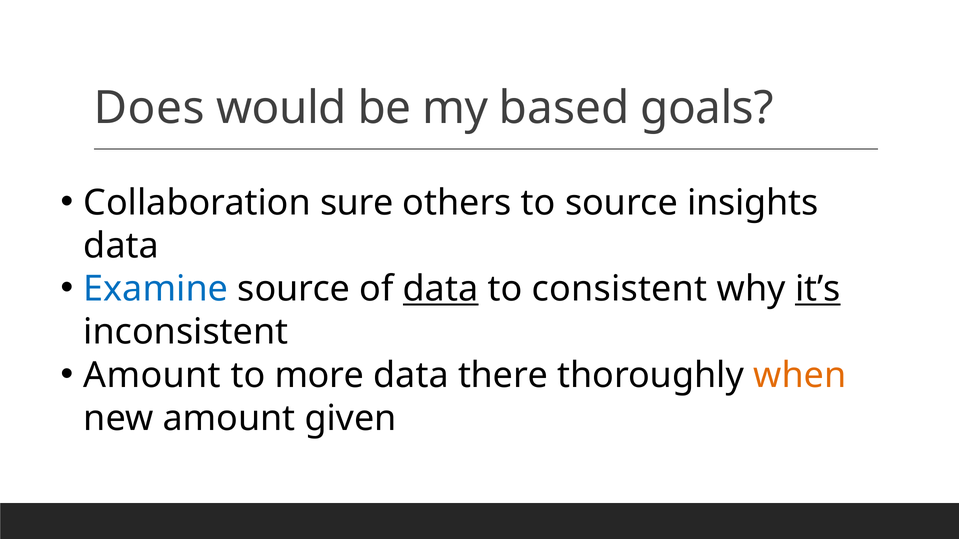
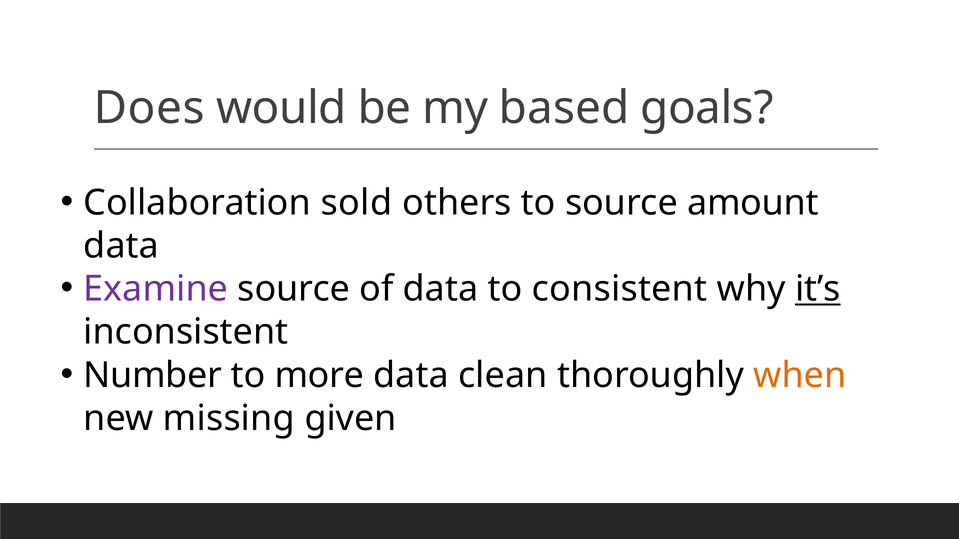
sure: sure -> sold (356, 203)
insights: insights -> amount (753, 203)
Examine colour: blue -> purple (156, 289)
data underline: present -> none (441, 289)
Amount: Amount -> Number (153, 376)
there: there -> clean (503, 376)
new amount: amount -> missing (229, 419)
